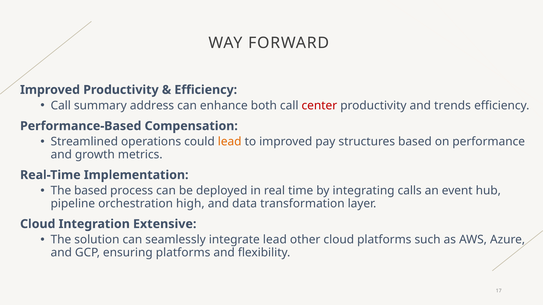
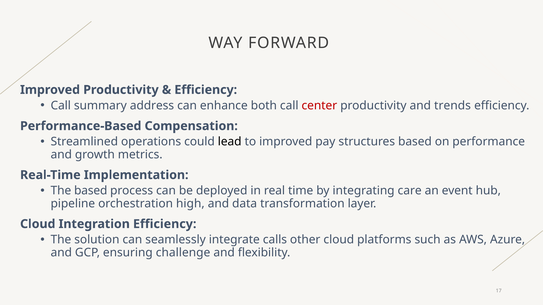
lead colour: orange -> black (230, 142)
calls: calls -> care (410, 191)
Integration Extensive: Extensive -> Efficiency (165, 224)
integrate lead: lead -> calls (275, 240)
ensuring platforms: platforms -> challenge (183, 253)
